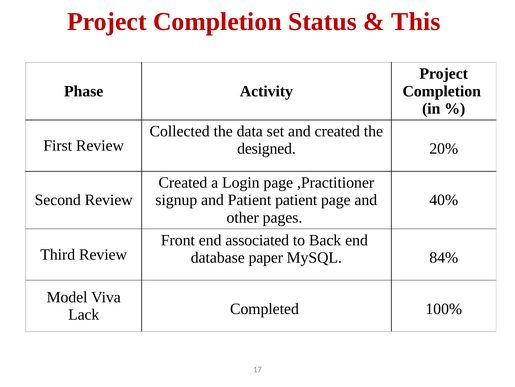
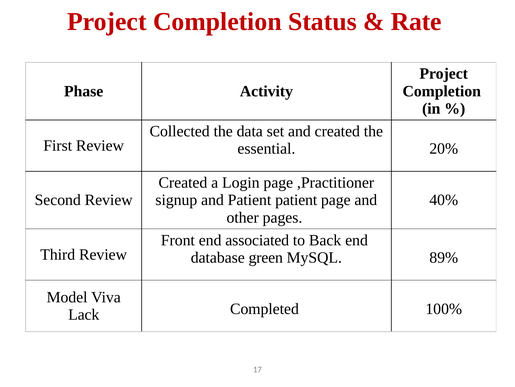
This: This -> Rate (416, 22)
designed: designed -> essential (266, 148)
paper: paper -> green (266, 257)
84%: 84% -> 89% (444, 257)
